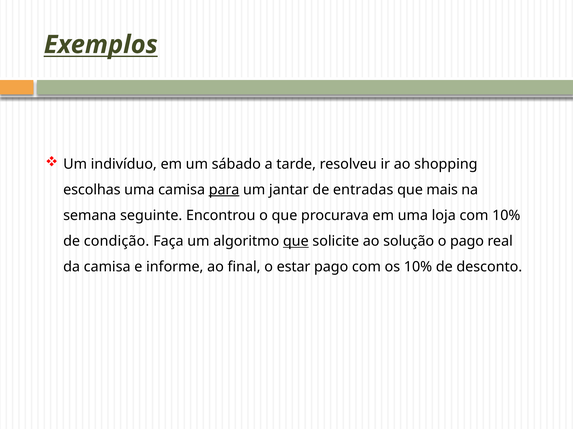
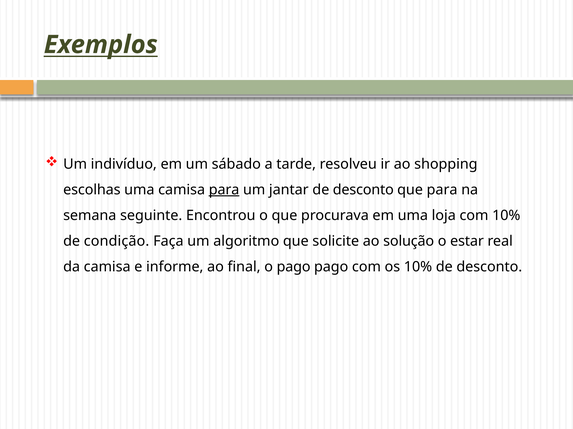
jantar de entradas: entradas -> desconto (363, 190)
que mais: mais -> para (442, 190)
que underline: present -> none (296, 242)
o pago: pago -> estar (467, 242)
o estar: estar -> pago (294, 267)
